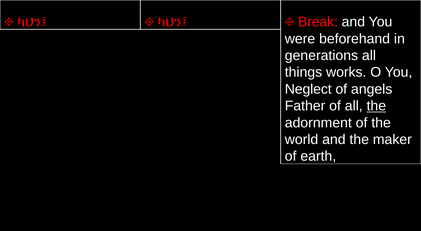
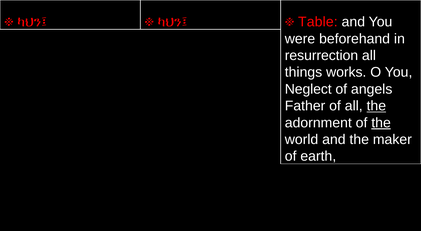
Break: Break -> Table (318, 22)
generations: generations -> resurrection (321, 56)
the underline: none -> present (381, 123)
